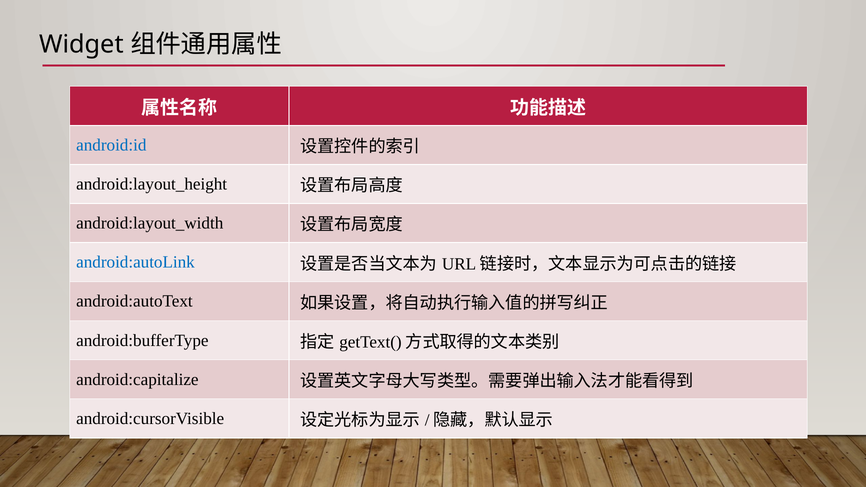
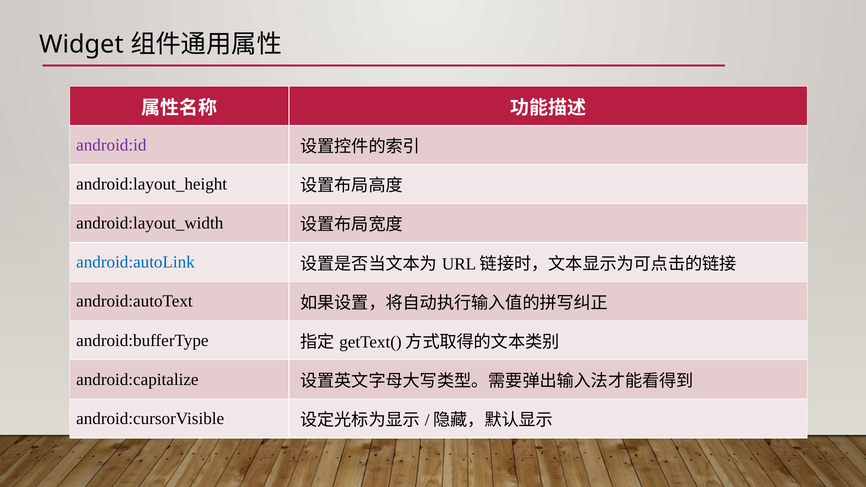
android:id colour: blue -> purple (111, 145)
